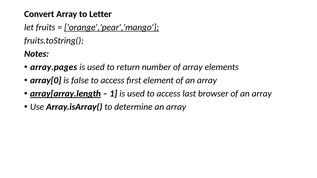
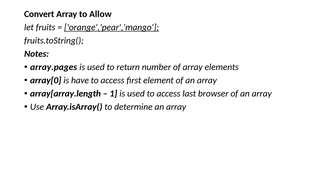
Letter: Letter -> Allow (100, 14)
false: false -> have (80, 81)
array[array.length underline: present -> none (65, 94)
